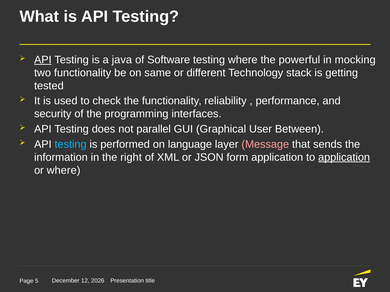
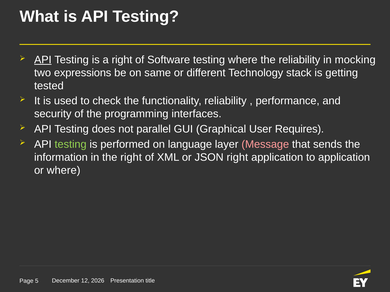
a java: java -> right (122, 60)
the powerful: powerful -> reliability (299, 60)
two functionality: functionality -> expressions (83, 73)
Between: Between -> Requires (299, 129)
testing colour: light blue -> light green (71, 144)
JSON form: form -> right (237, 157)
application underline: present -> none (344, 157)
